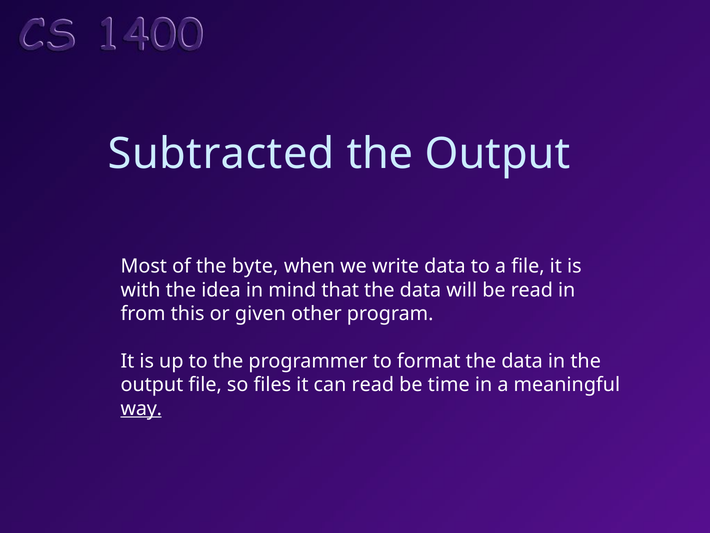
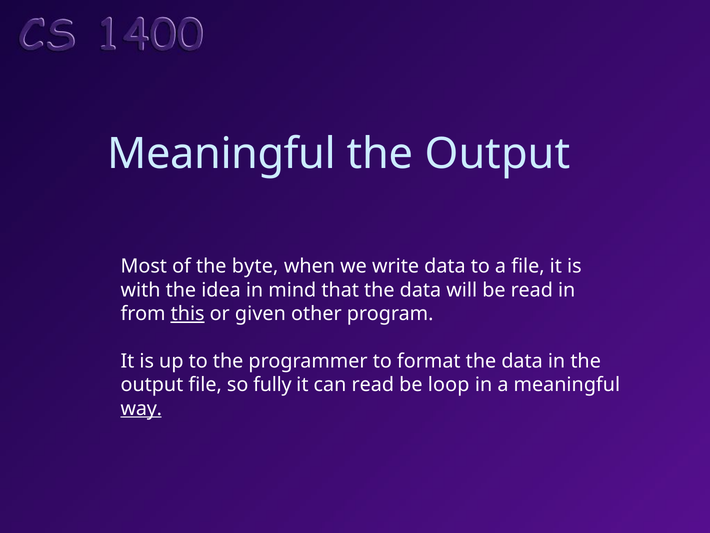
Subtracted: Subtracted -> Meaningful (222, 154)
this underline: none -> present (188, 313)
files: files -> fully (272, 384)
time: time -> loop (449, 384)
